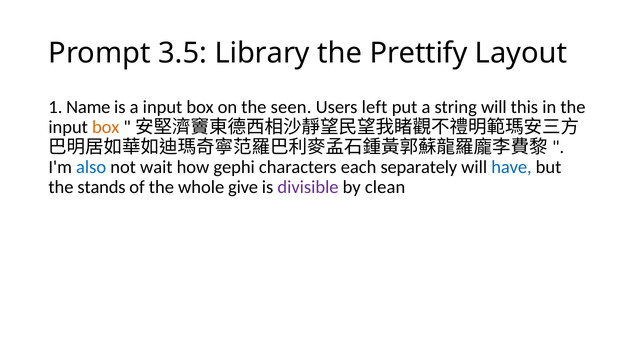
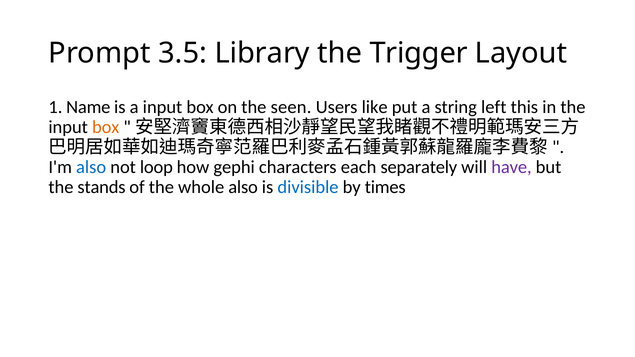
Prettify: Prettify -> Trigger (419, 53)
left: left -> like (375, 107)
string will: will -> left (494, 107)
wait: wait -> loop (156, 167)
have colour: blue -> purple (511, 167)
whole give: give -> also (243, 187)
divisible colour: purple -> blue (308, 187)
clean: clean -> times (385, 187)
